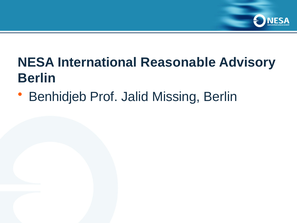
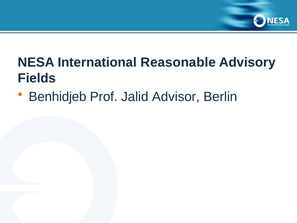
Berlin: Berlin -> Fields (37, 78)
Missing: Missing -> Advisor (176, 97)
